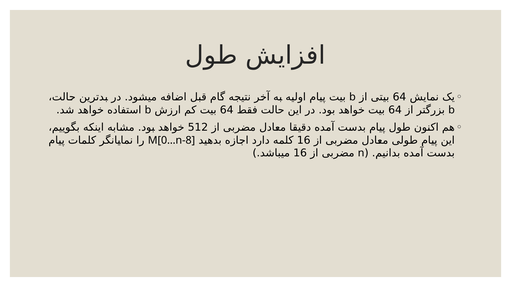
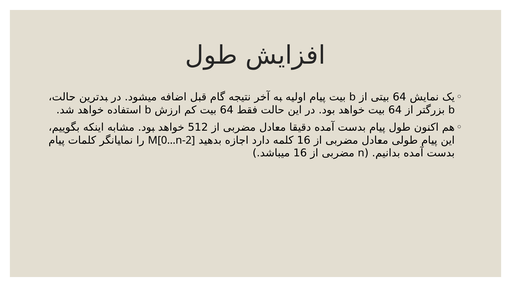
M[0…n-8: M[0…n-8 -> M[0…n-2 (171, 140)
